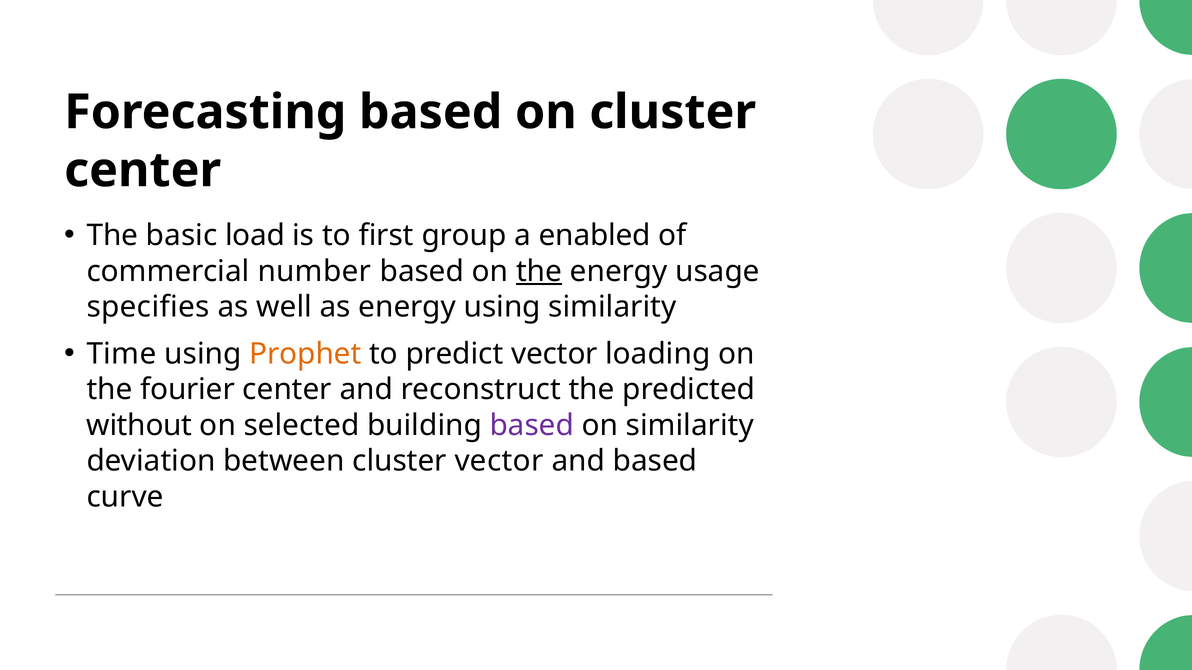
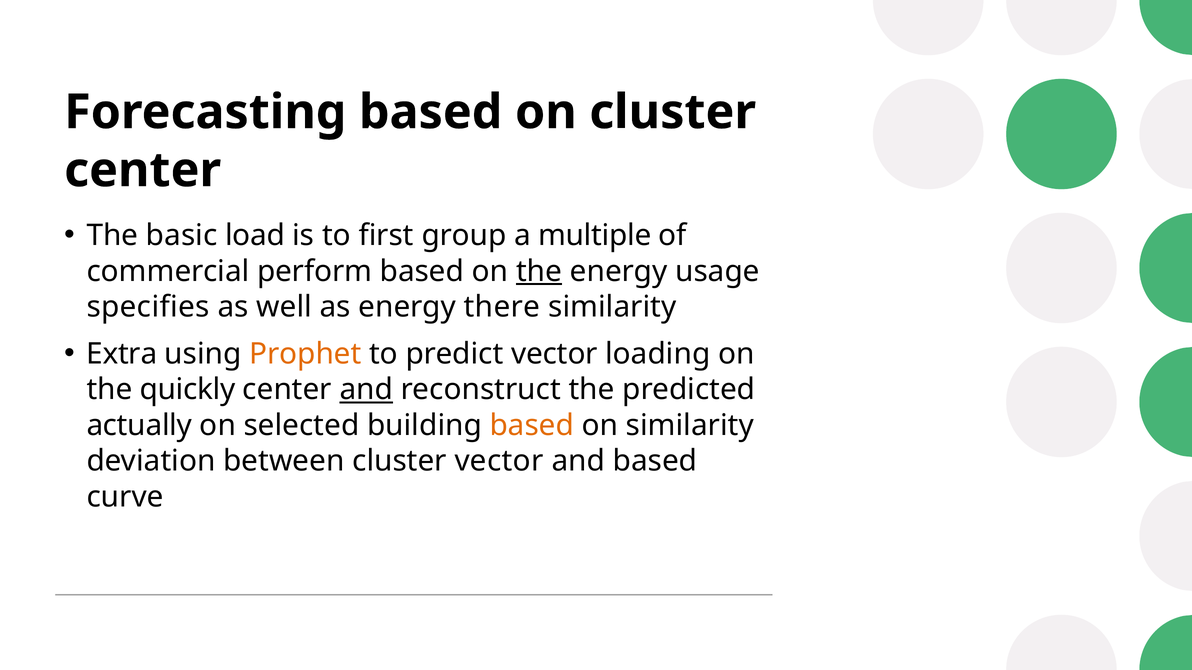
enabled: enabled -> multiple (595, 236)
number: number -> perform (315, 271)
energy using: using -> there (502, 307)
Time: Time -> Extra (122, 354)
fourier: fourier -> quickly (188, 390)
and underline: none -> present (366, 390)
without: without -> actually (139, 426)
based colour: purple -> orange (532, 426)
